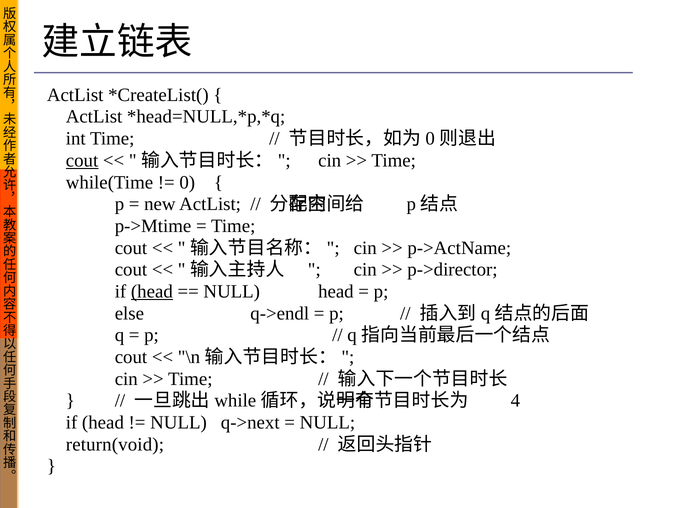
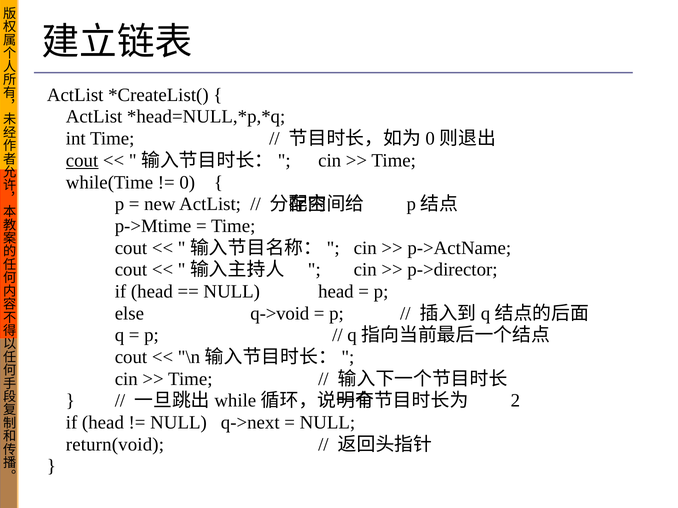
head underline: present -> none (152, 292)
q->endl: q->endl -> q->void (280, 314)
4: 4 -> 2 (515, 401)
